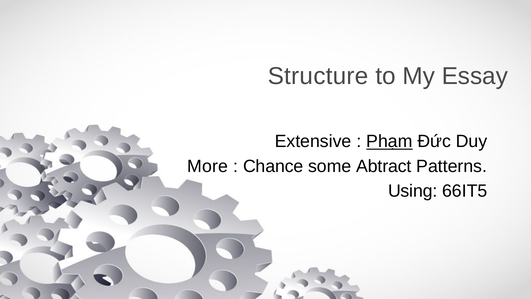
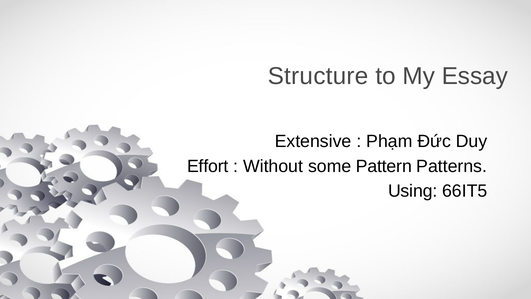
Phạm underline: present -> none (389, 141)
More: More -> Effort (208, 166)
Chance: Chance -> Without (273, 166)
Abtract: Abtract -> Pattern (384, 166)
